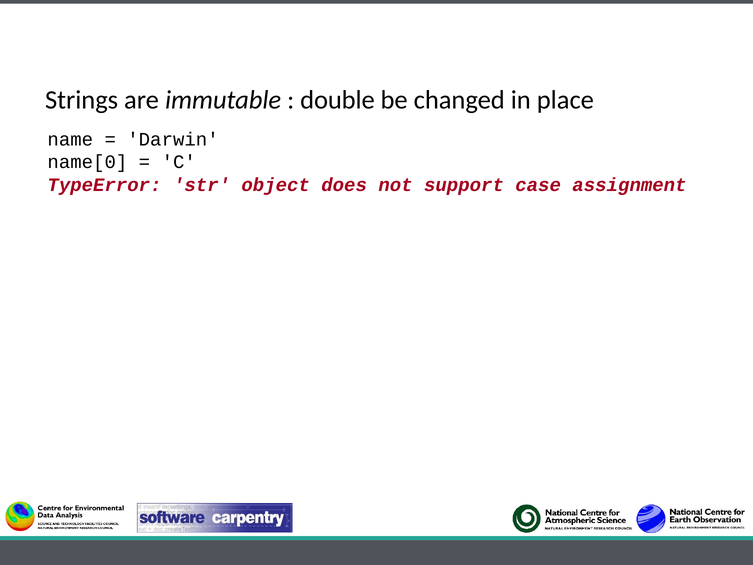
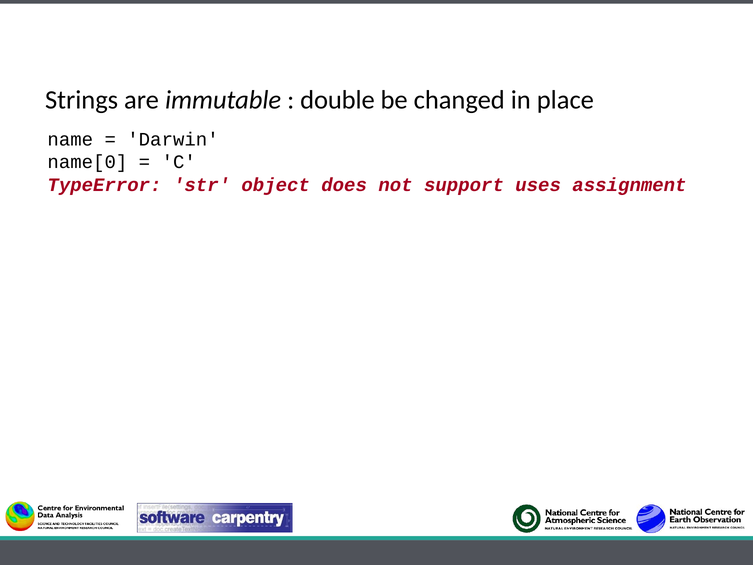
case: case -> uses (538, 185)
